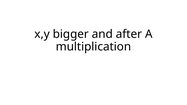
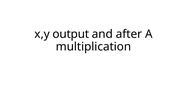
bigger: bigger -> output (71, 34)
